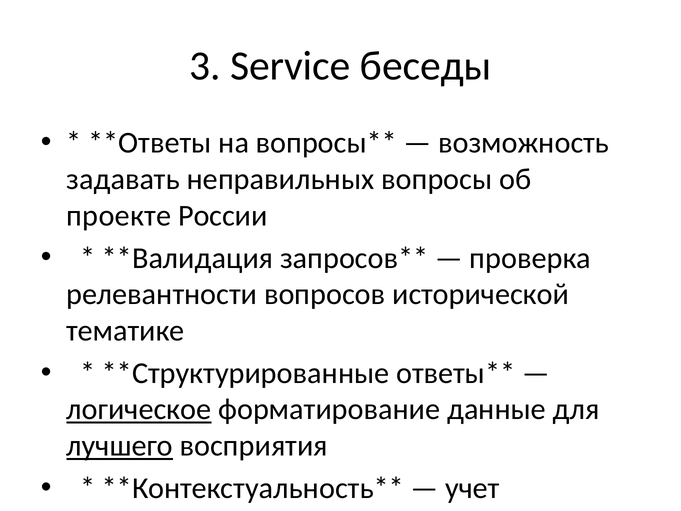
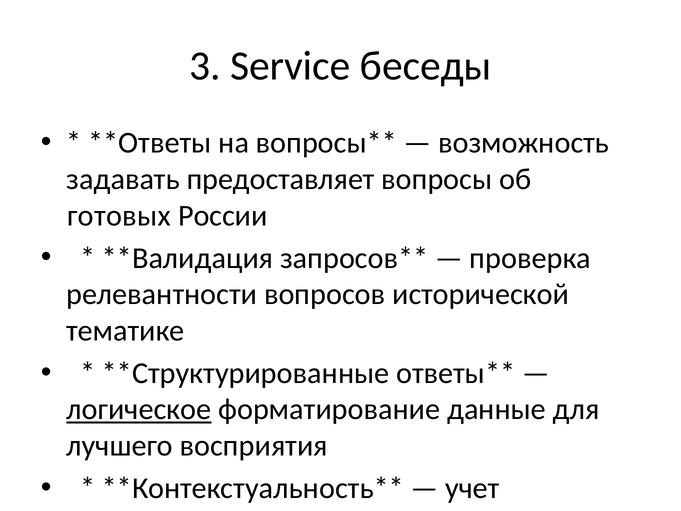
неправильных: неправильных -> предоставляет (281, 179)
проекте: проекте -> готовых (119, 216)
лучшего underline: present -> none (120, 446)
